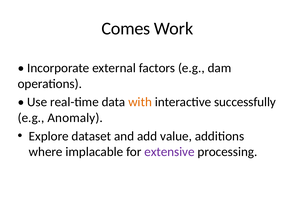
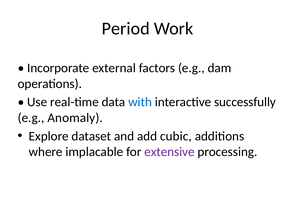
Comes: Comes -> Period (126, 29)
with colour: orange -> blue (140, 102)
value: value -> cubic (176, 136)
